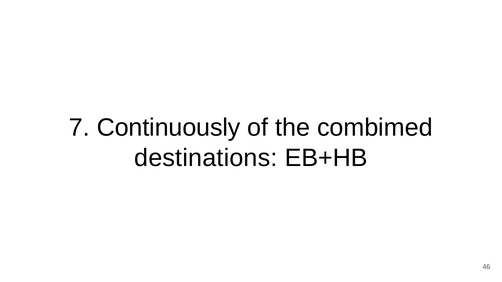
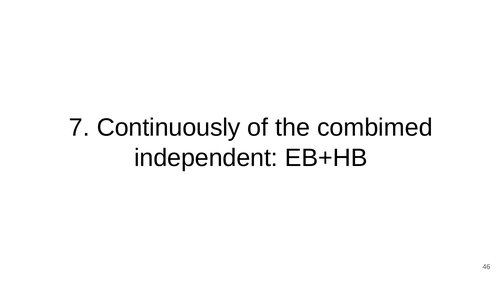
destinations: destinations -> independent (206, 158)
